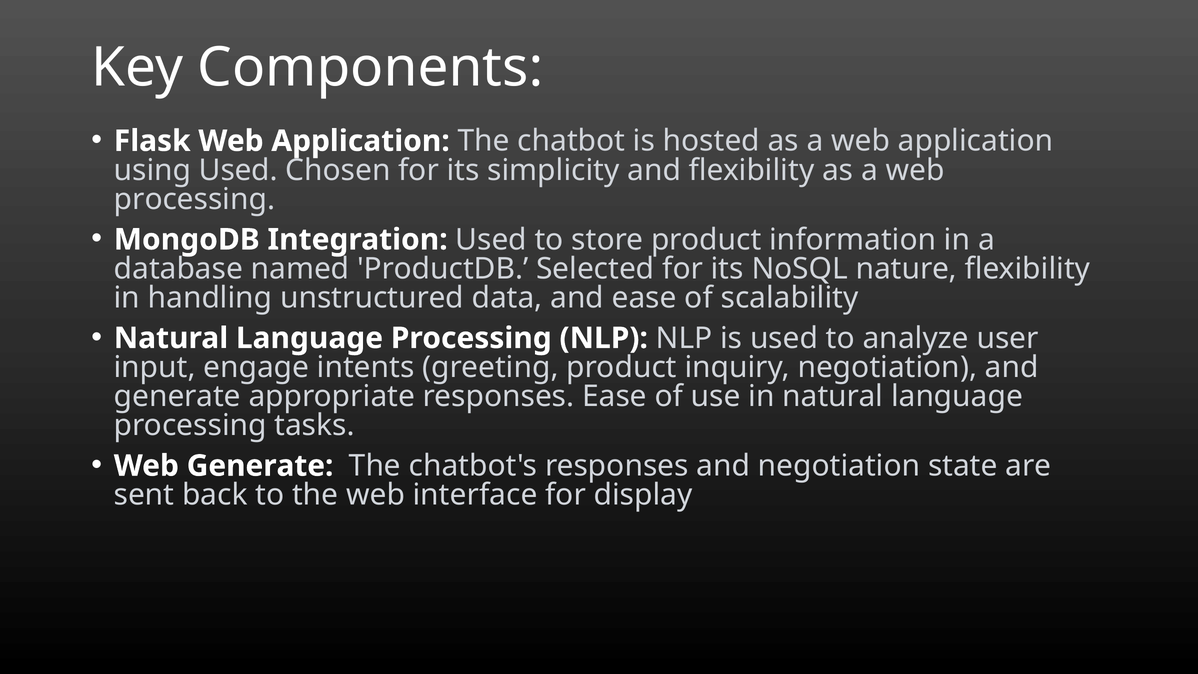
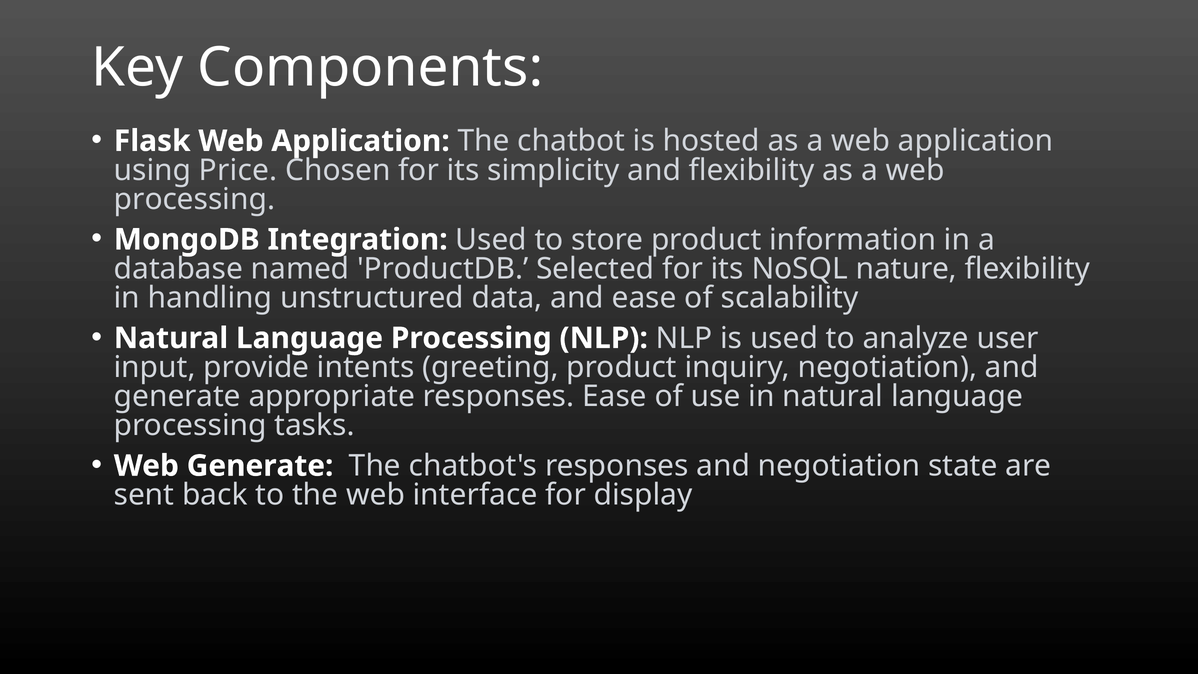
using Used: Used -> Price (238, 170)
engage: engage -> provide (256, 367)
